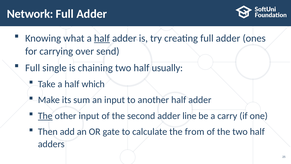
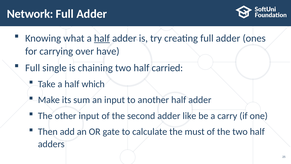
send: send -> have (108, 51)
usually: usually -> carried (167, 68)
The underline: present -> none (45, 116)
line: line -> like (189, 116)
from: from -> must (195, 132)
